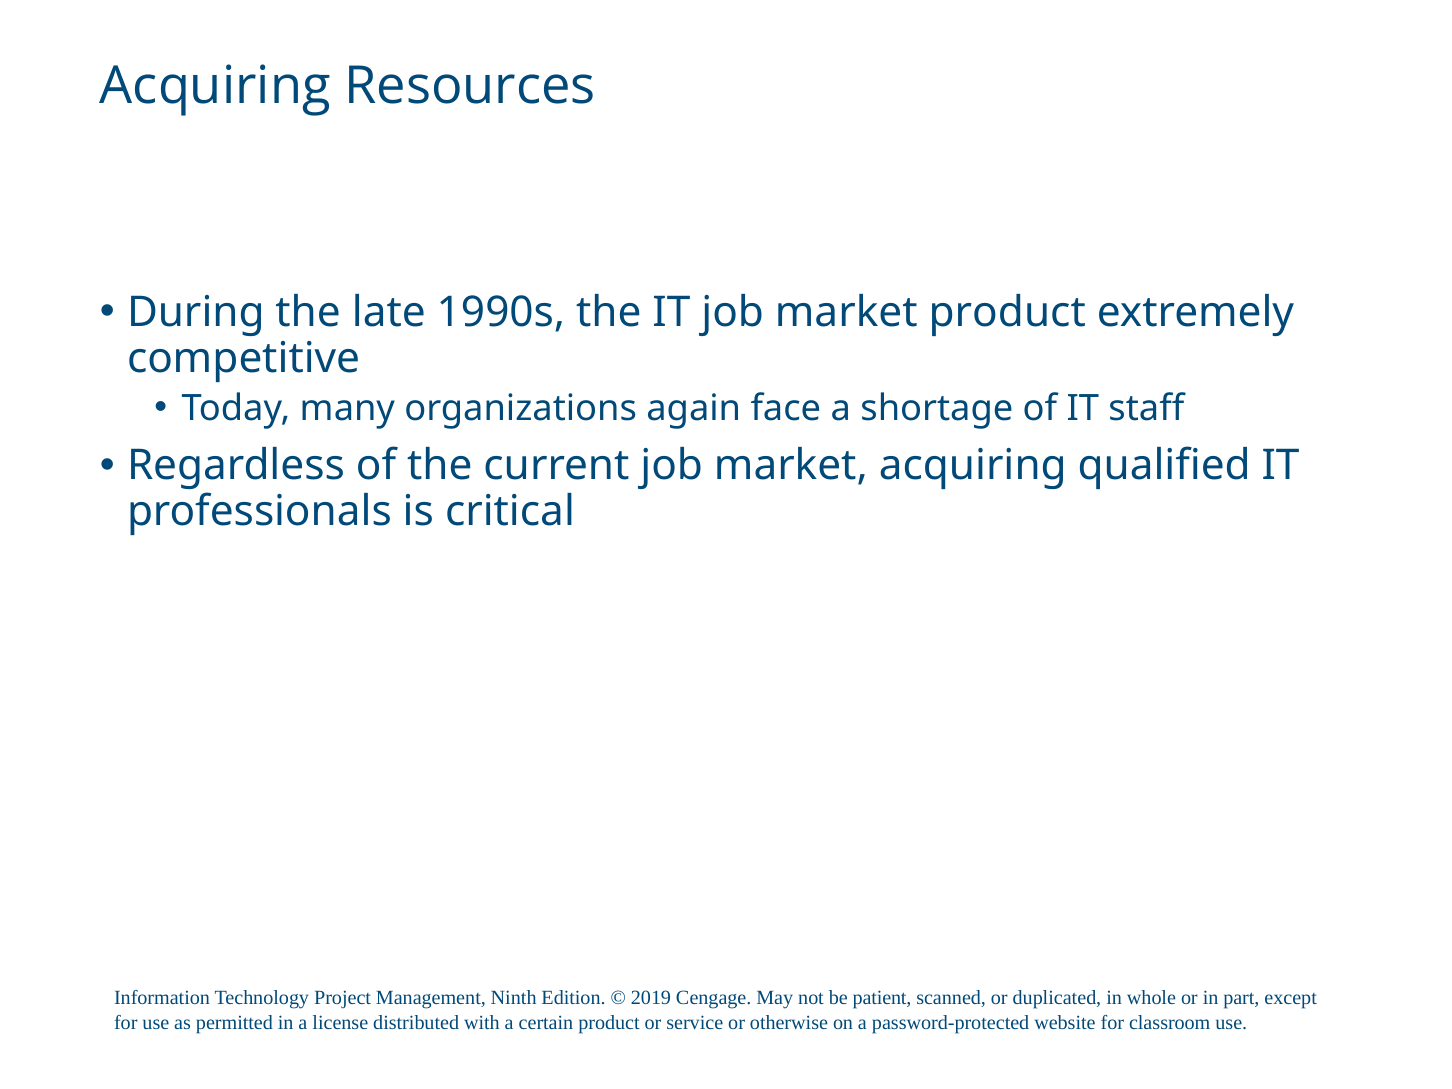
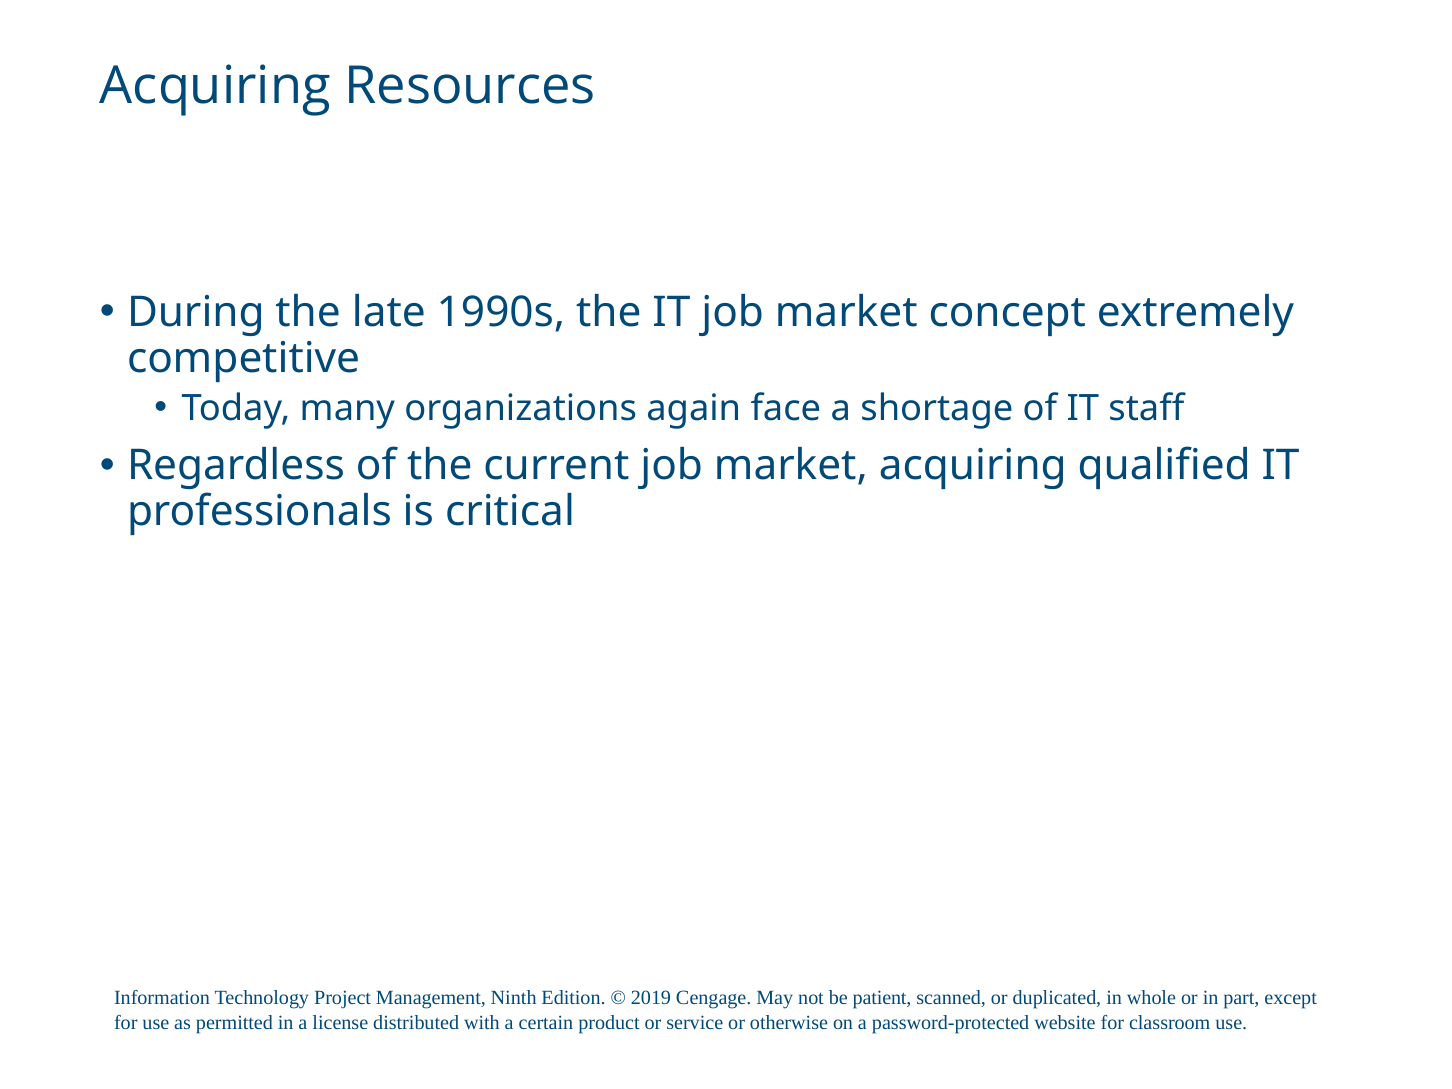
market product: product -> concept (1007, 312)
